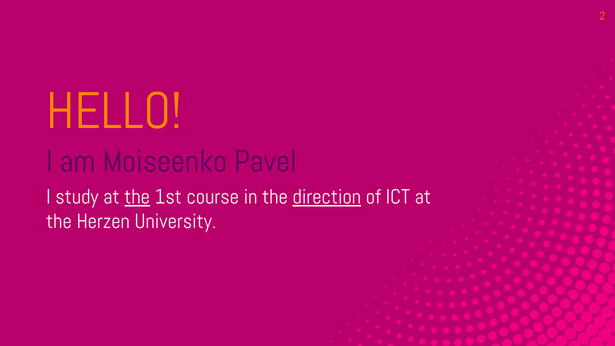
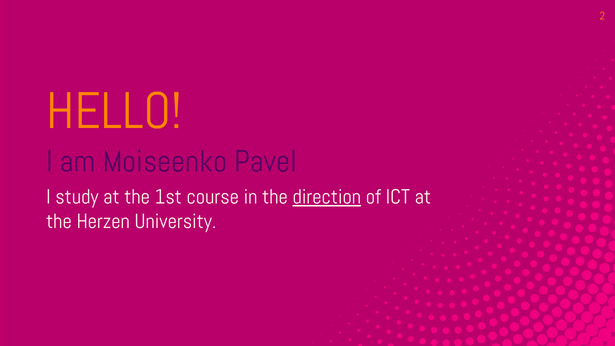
the underline: present -> none (137, 197)
